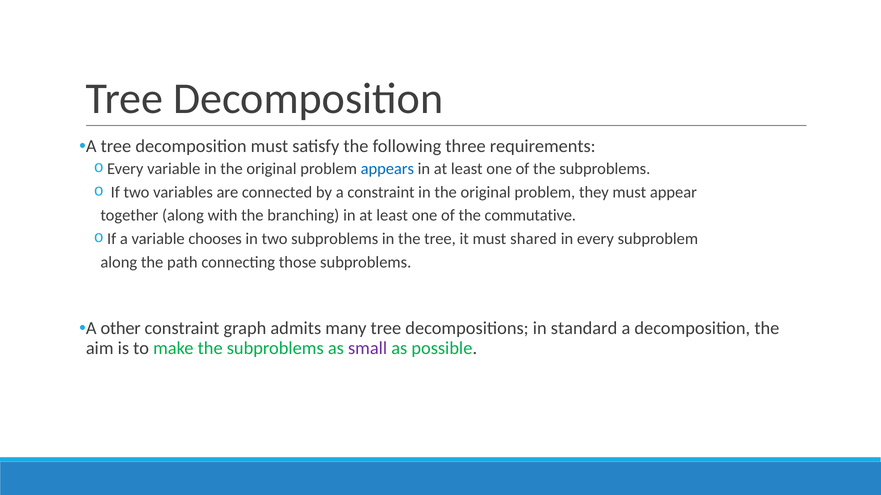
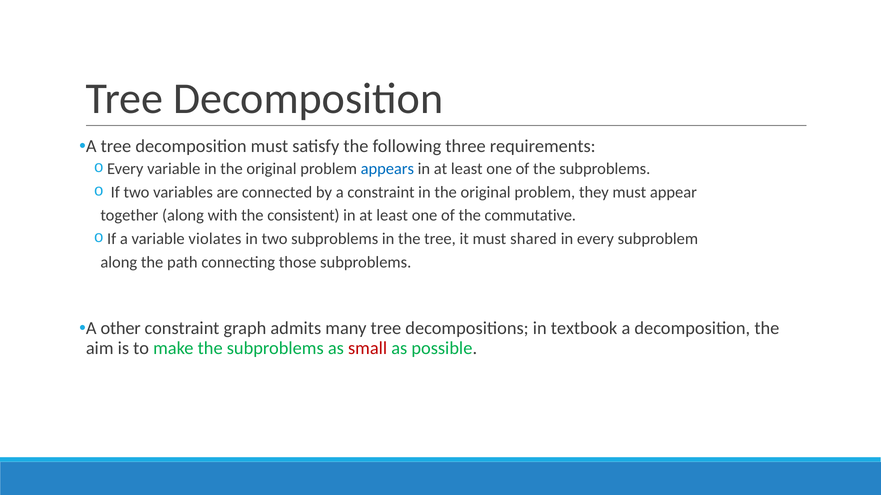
branching: branching -> consistent (303, 216)
chooses: chooses -> violates (215, 239)
standard: standard -> textbook (584, 329)
small colour: purple -> red (368, 349)
